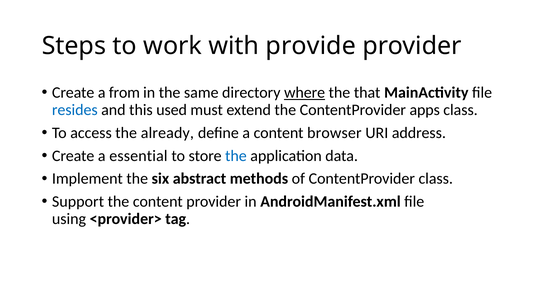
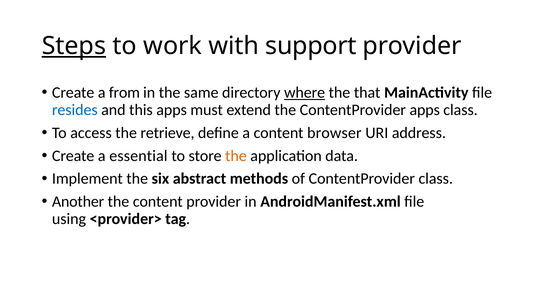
Steps underline: none -> present (74, 46)
provide: provide -> support (311, 46)
this used: used -> apps (172, 110)
already: already -> retrieve (167, 133)
the colour: blue -> orange (236, 156)
Support: Support -> Another (78, 201)
